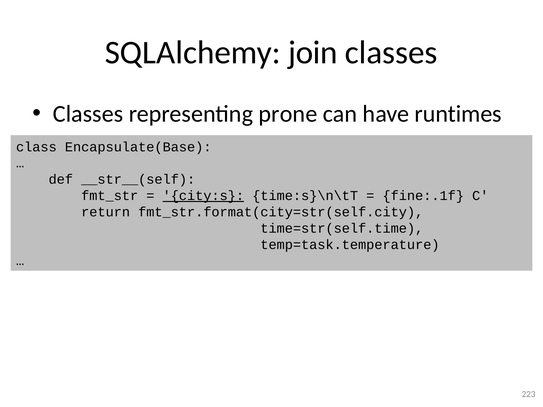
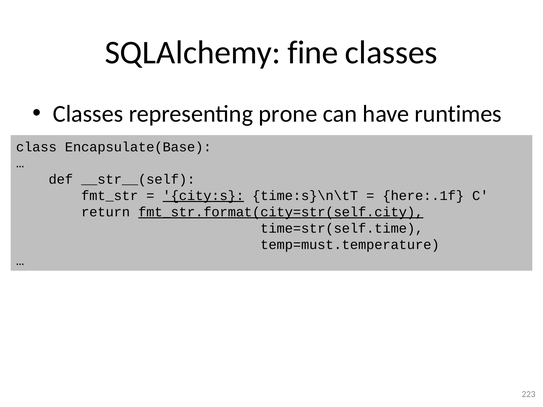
join: join -> fine (313, 53)
fine:.1f: fine:.1f -> here:.1f (423, 196)
fmt_str.format(city=str(self.city underline: none -> present (281, 212)
temp=task.temperature: temp=task.temperature -> temp=must.temperature (350, 245)
